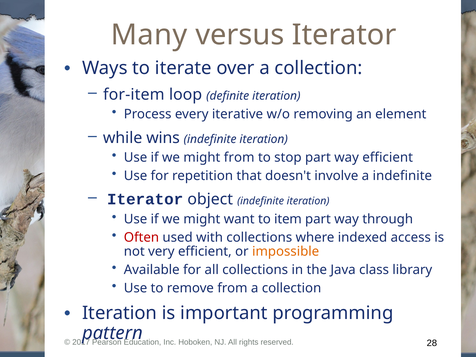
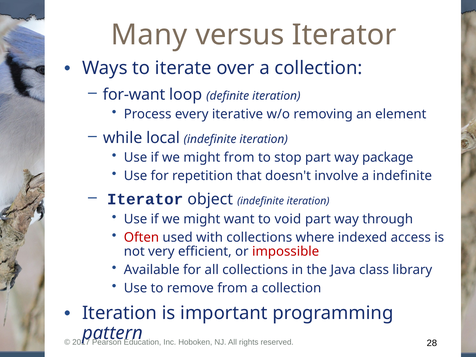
for-item: for-item -> for-want (134, 95)
wins: wins -> local (163, 138)
way efficient: efficient -> package (388, 158)
item: item -> void (288, 219)
impossible colour: orange -> red (286, 252)
